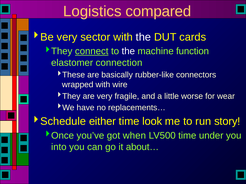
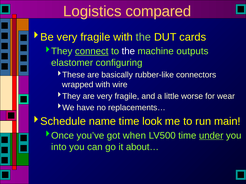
sector: sector -> fragile (95, 37)
the colour: white -> light green (143, 37)
function: function -> outputs (192, 51)
connection: connection -> configuring (119, 63)
either: either -> name (102, 122)
story: story -> main (227, 122)
under underline: none -> present (211, 136)
